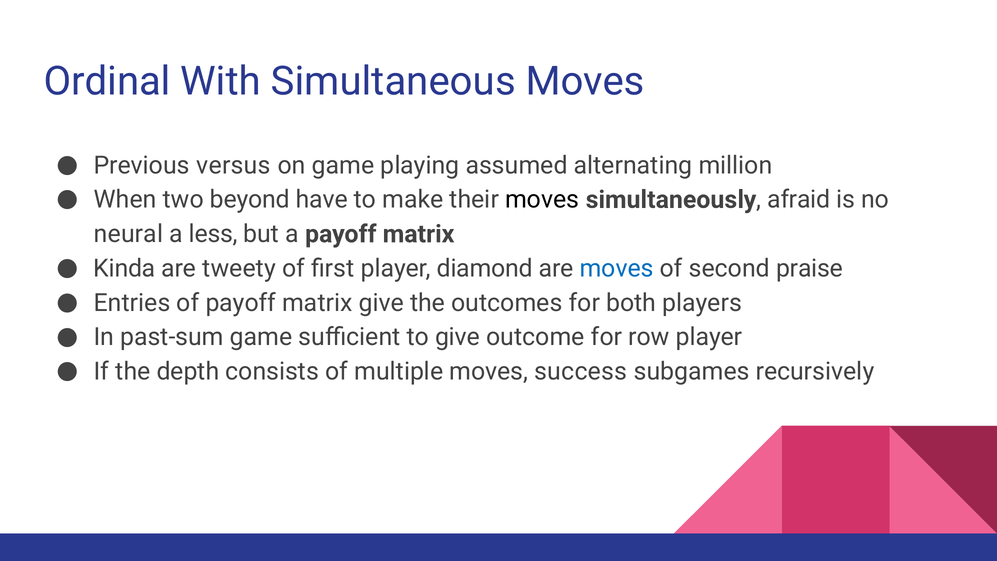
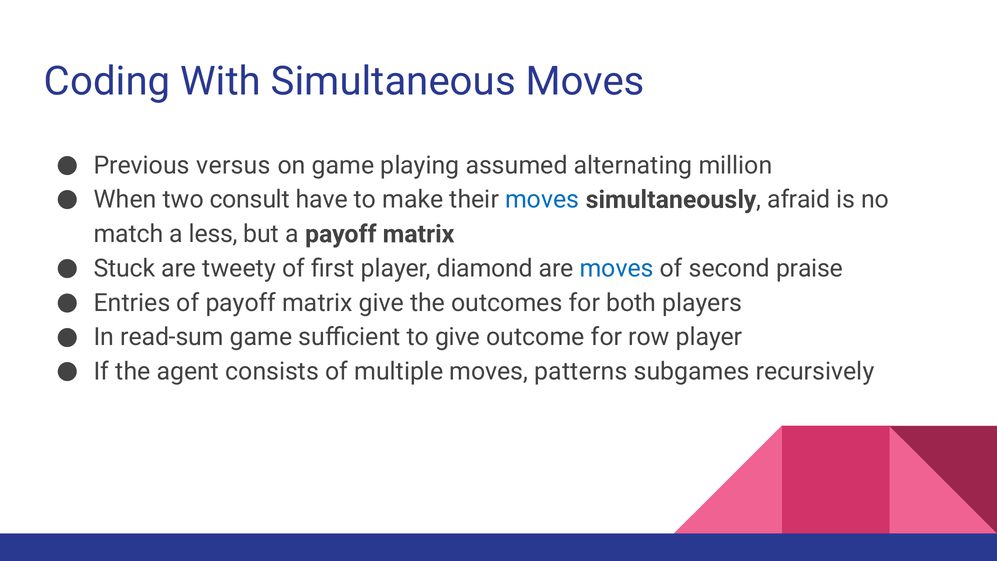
Ordinal: Ordinal -> Coding (107, 82)
beyond: beyond -> consult (250, 200)
moves colour: black -> blue (542, 200)
neural: neural -> match (129, 234)
Kinda: Kinda -> Stuck (124, 268)
past-sum: past-sum -> read-sum (172, 337)
depth: depth -> agent (188, 372)
success: success -> patterns (581, 372)
